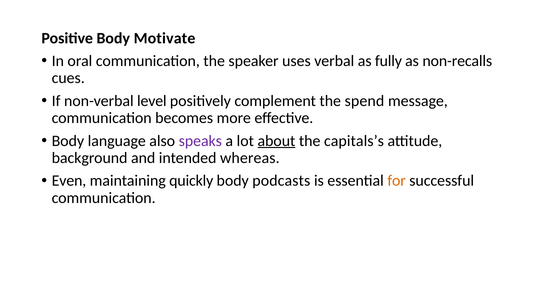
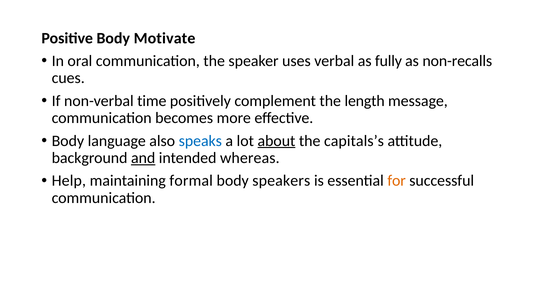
level: level -> time (152, 101)
spend: spend -> length (365, 101)
speaks colour: purple -> blue (200, 141)
and underline: none -> present (143, 158)
Even: Even -> Help (69, 181)
quickly: quickly -> formal (191, 181)
podcasts: podcasts -> speakers (281, 181)
